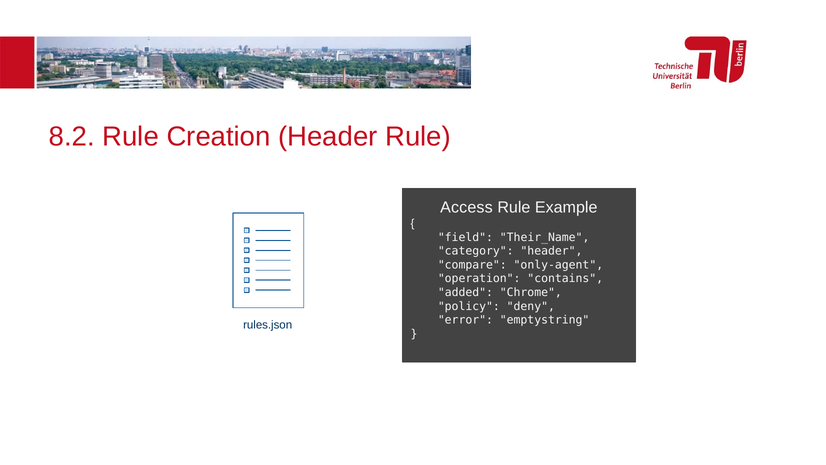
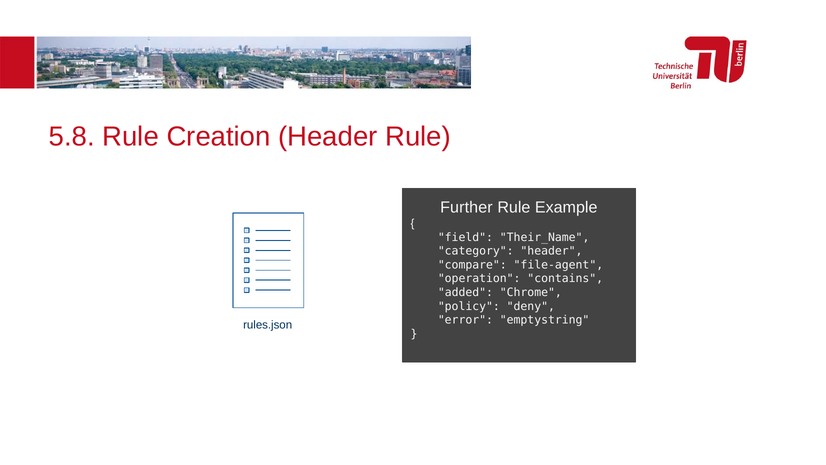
8.2: 8.2 -> 5.8 (72, 137)
Access: Access -> Further (466, 207)
only-agent: only-agent -> file-agent (558, 265)
